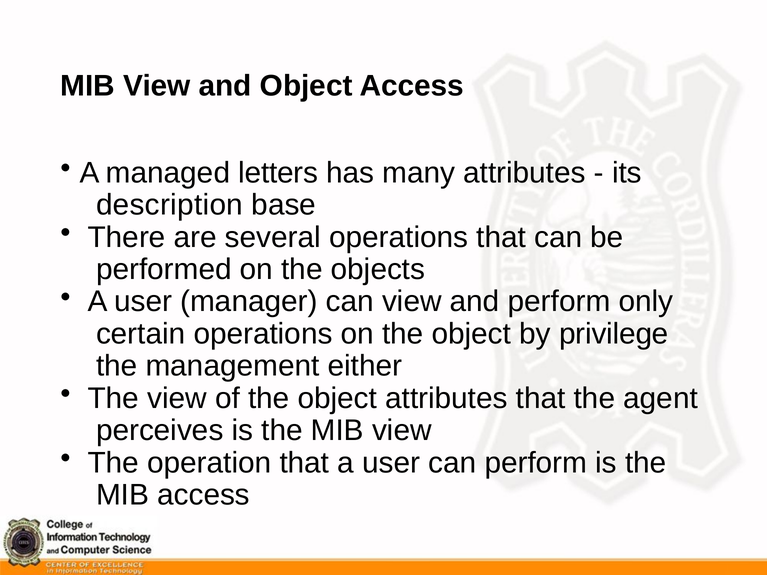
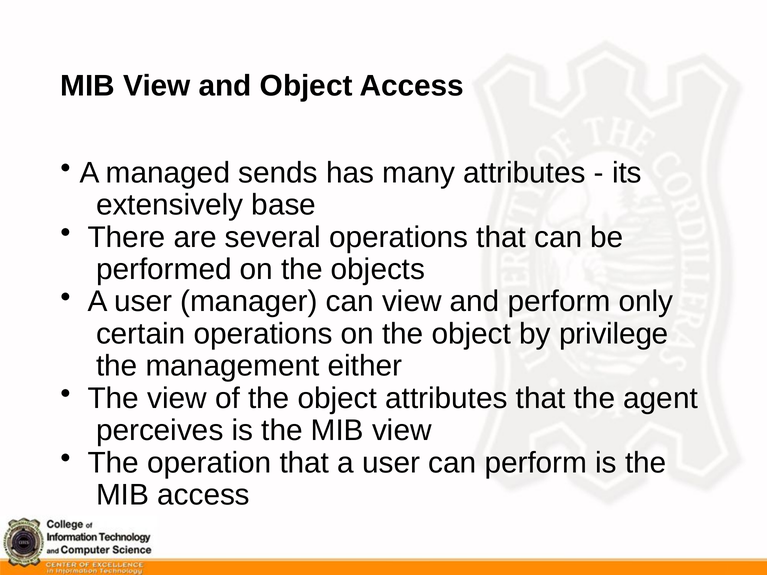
letters: letters -> sends (278, 173)
description: description -> extensively (170, 205)
